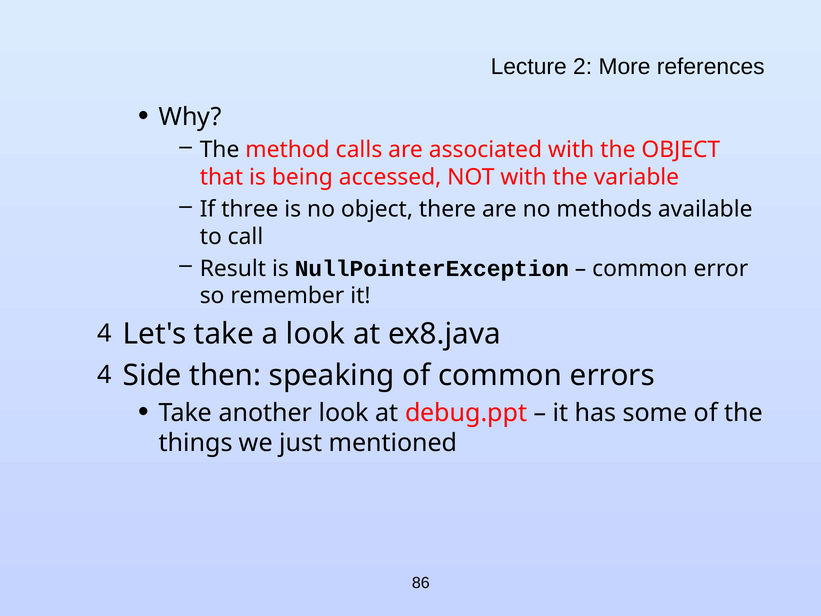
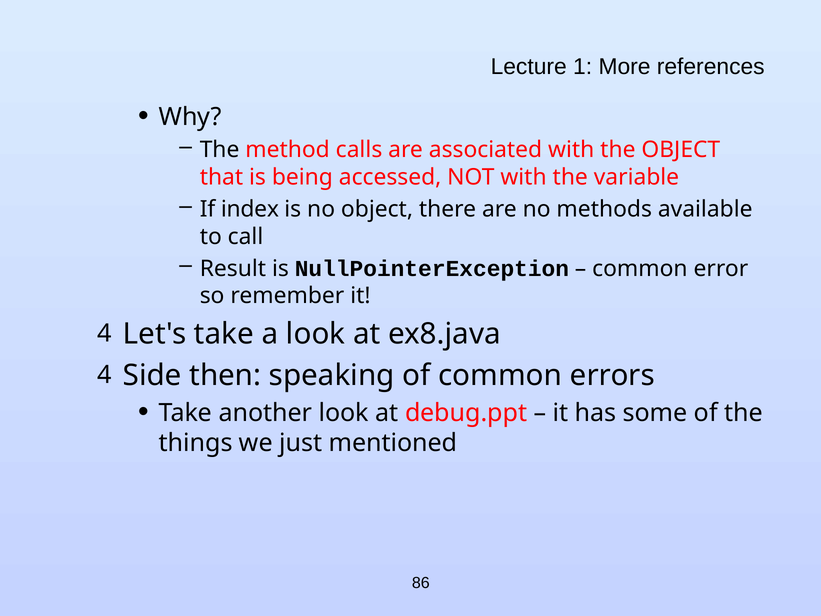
2: 2 -> 1 (583, 67)
three: three -> index (250, 209)
